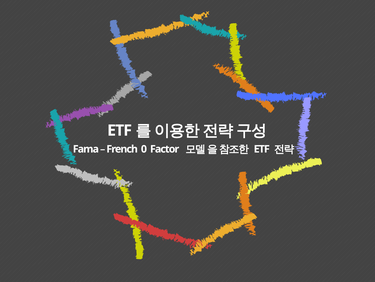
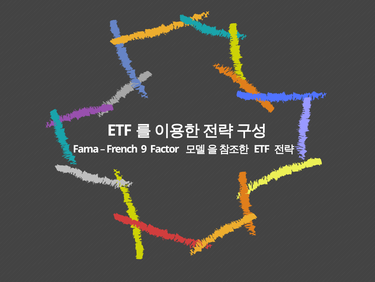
0: 0 -> 9 (144, 149)
